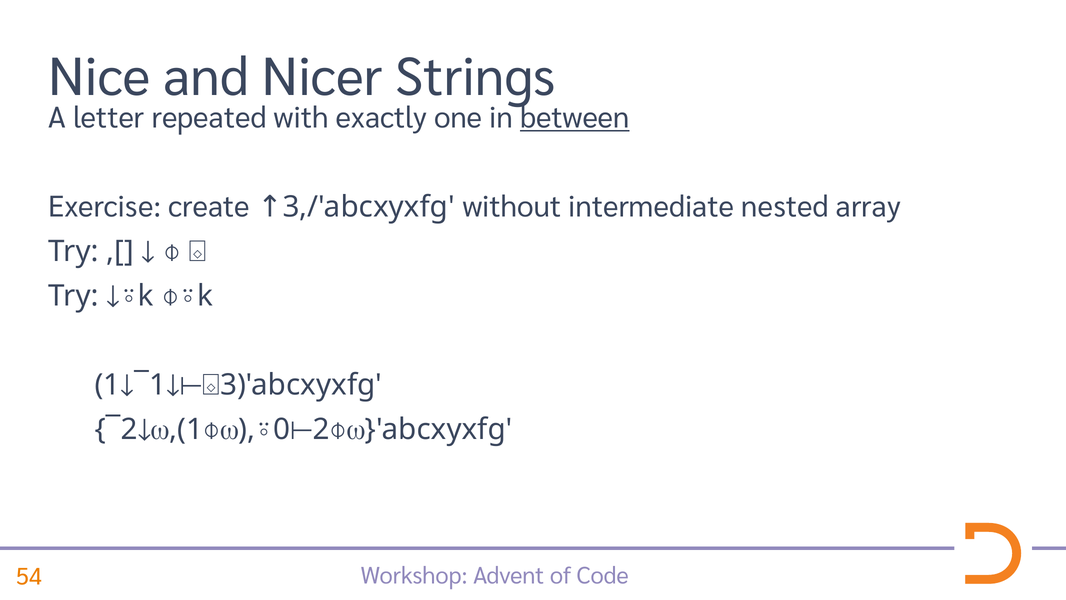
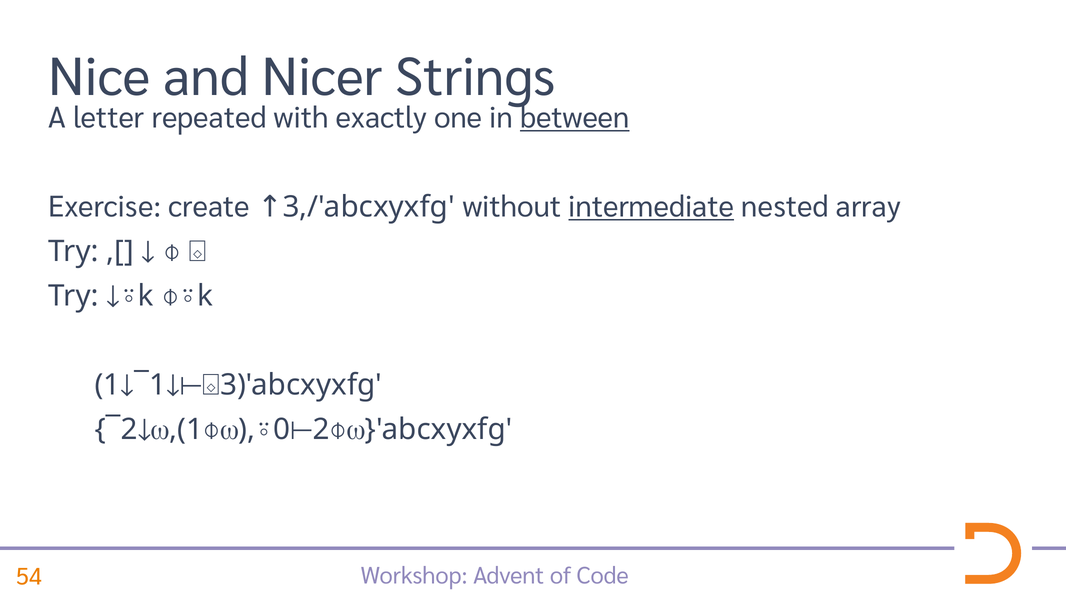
intermediate underline: none -> present (651, 207)
